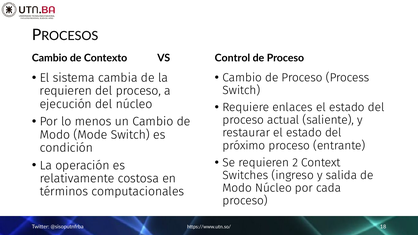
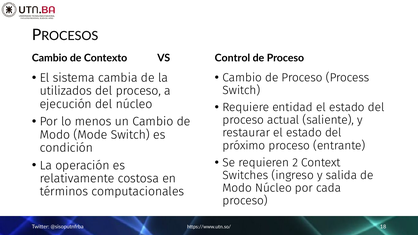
requieren: requieren -> utilizados (66, 91)
enlaces: enlaces -> entidad (293, 107)
